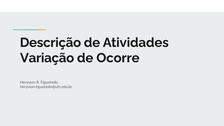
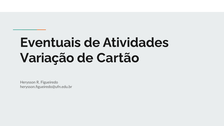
Descrição: Descrição -> Eventuais (50, 43)
Ocorre: Ocorre -> Cartão (118, 58)
